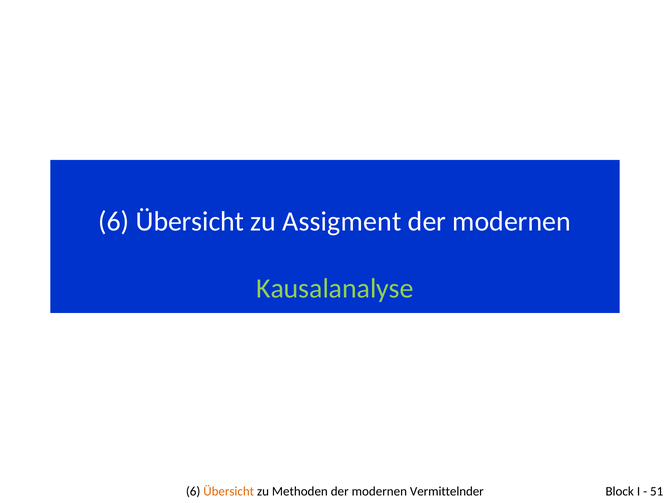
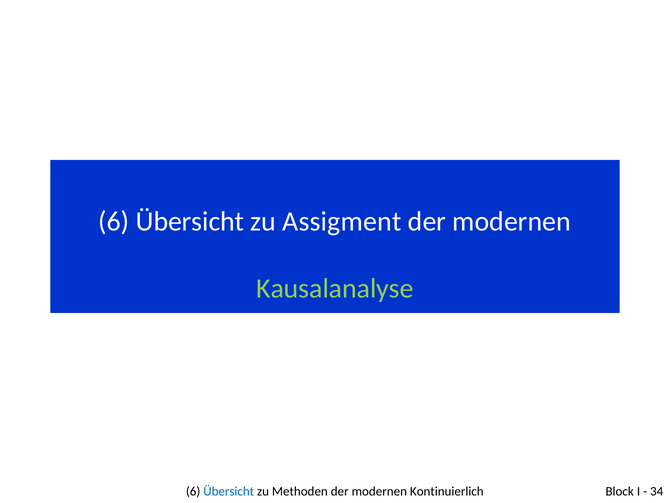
Übersicht colour: orange -> blue (229, 491)
Vermittelnder: Vermittelnder -> Kontinuierlich (447, 491)
51: 51 -> 34 (657, 491)
